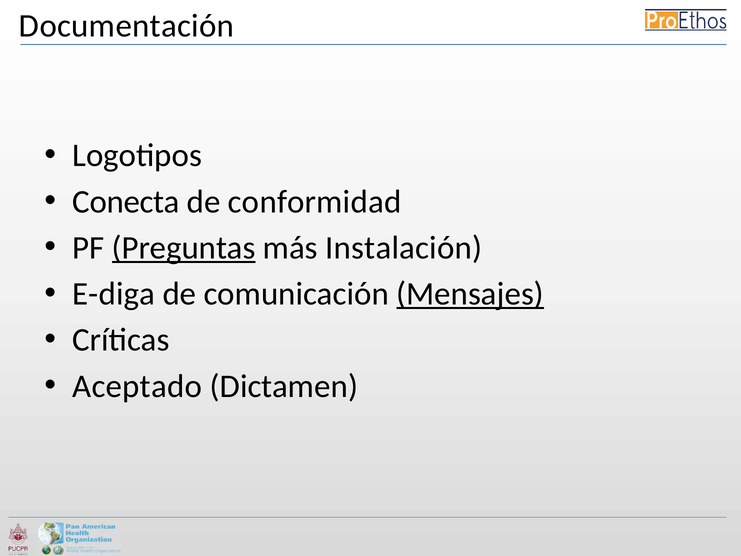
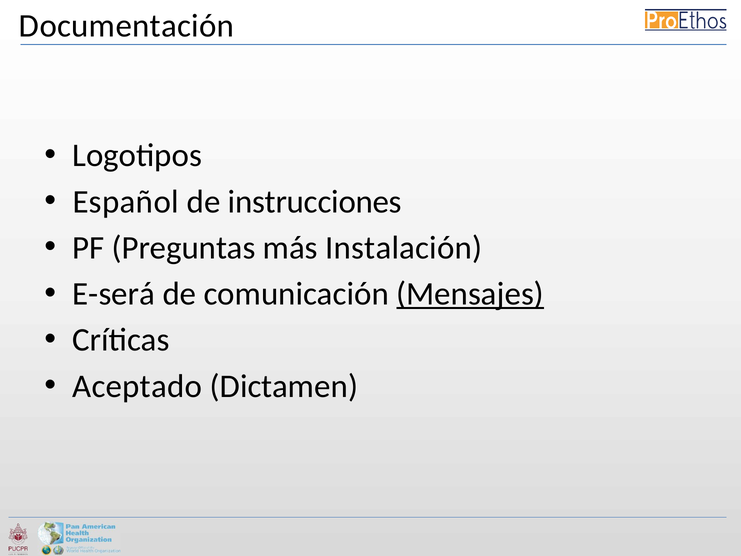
Conecta: Conecta -> Español (126, 202)
conformidad: conformidad -> instrucciones (315, 202)
Preguntas underline: present -> none (184, 248)
E-diga: E-diga -> E-será (114, 294)
